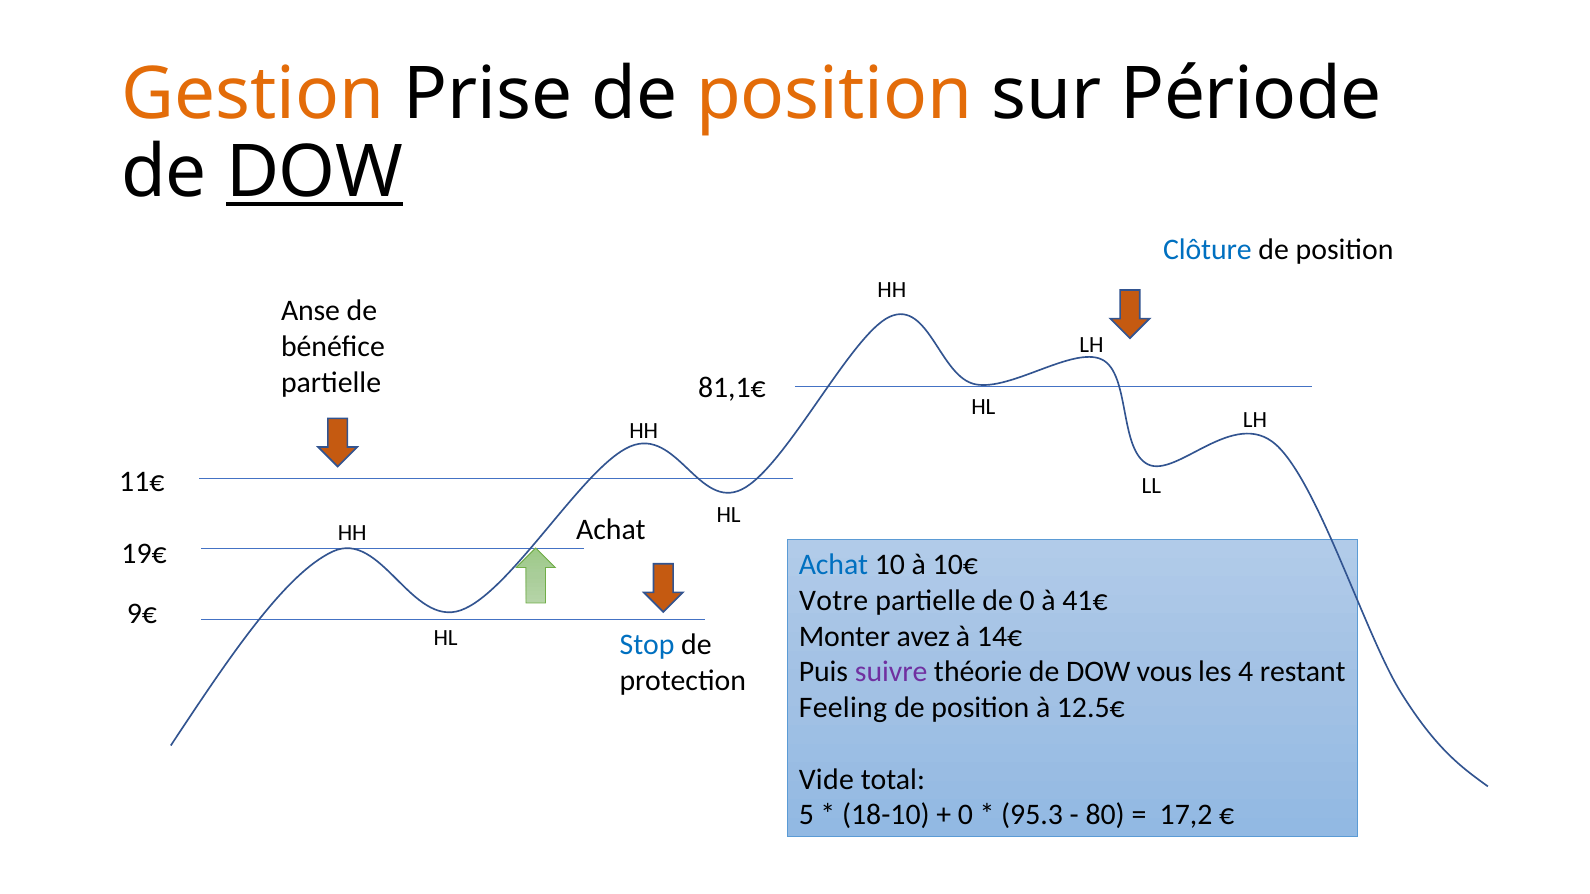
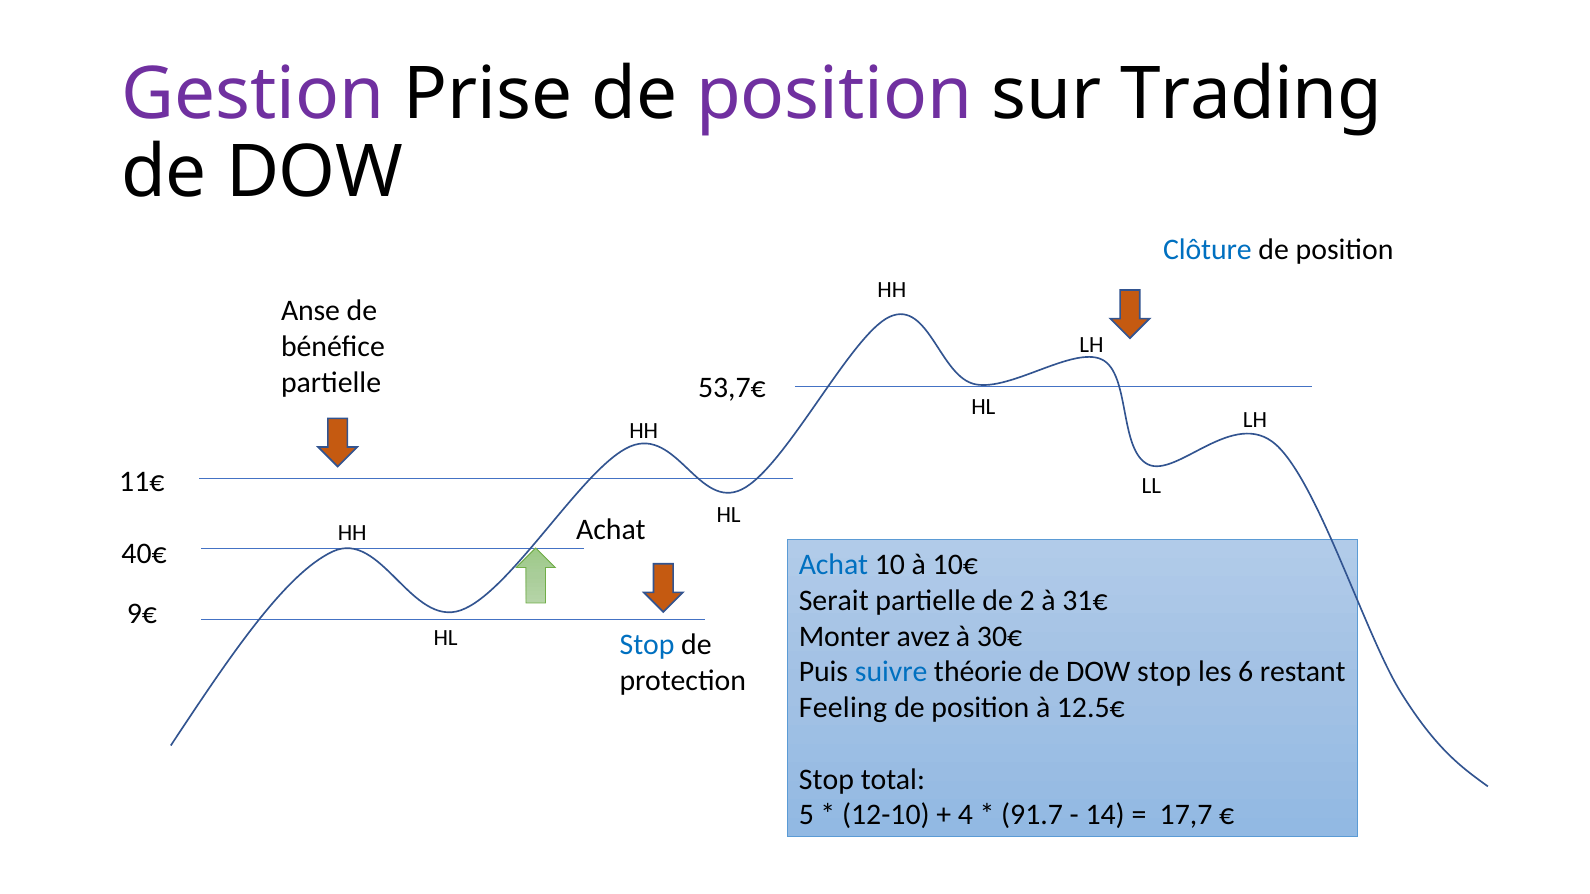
Gestion colour: orange -> purple (253, 94)
position colour: orange -> purple (834, 94)
Période: Période -> Trading (1251, 94)
DOW underline: present -> none (315, 173)
81,1€: 81,1€ -> 53,7€ (732, 388)
19€: 19€ -> 40€ (144, 554)
Votre: Votre -> Serait (834, 601)
de 0: 0 -> 2 (1027, 601)
41€: 41€ -> 31€ (1085, 601)
14€: 14€ -> 30€ (1000, 637)
suivre colour: purple -> blue (891, 672)
DOW vous: vous -> stop (1164, 672)
4: 4 -> 6 (1246, 672)
Vide: Vide -> Stop (826, 780)
18-10: 18-10 -> 12-10 (886, 815)
0: 0 -> 4 (965, 815)
95.3: 95.3 -> 91.7 (1032, 815)
80: 80 -> 14 (1105, 815)
17,2: 17,2 -> 17,7 (1186, 815)
